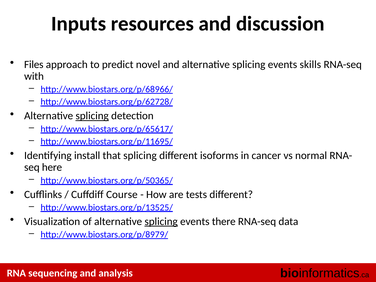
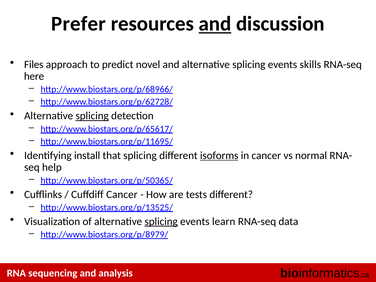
Inputs: Inputs -> Prefer (78, 24)
and underline: none -> present (215, 24)
with: with -> here (34, 76)
isoforms underline: none -> present (219, 156)
here: here -> help (52, 167)
Cuffdiff Course: Course -> Cancer (122, 194)
there: there -> learn (224, 221)
